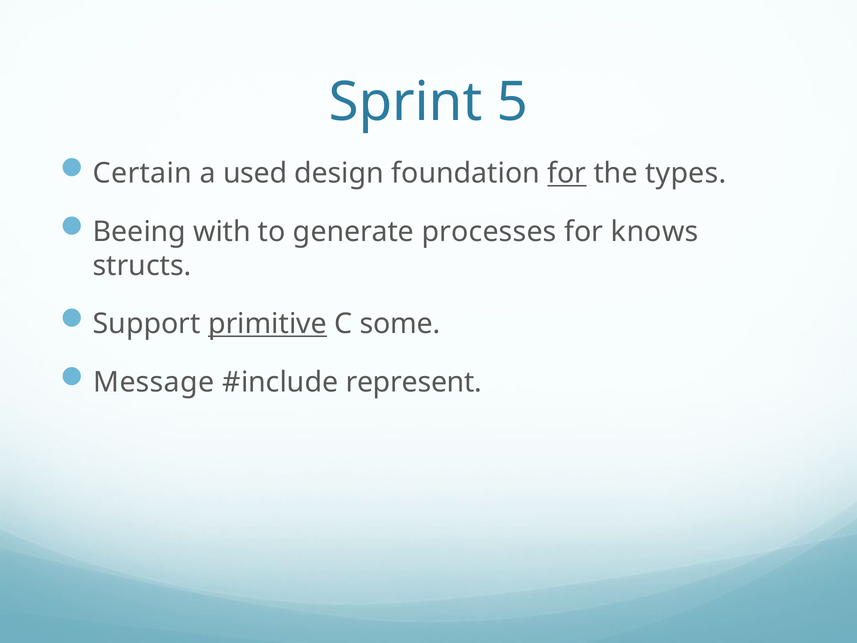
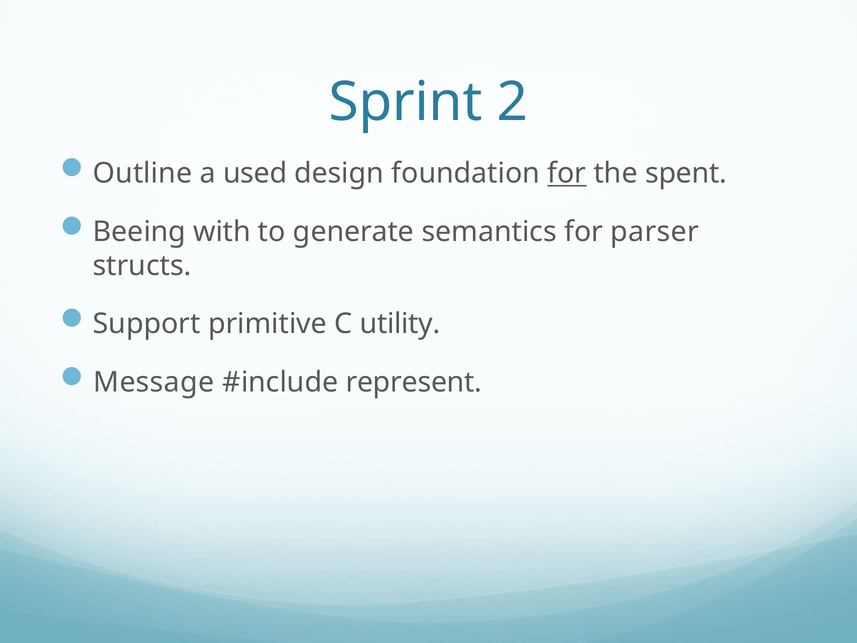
5: 5 -> 2 (512, 102)
Certain: Certain -> Outline (143, 173)
types: types -> spent (686, 173)
processes: processes -> semantics (489, 232)
knows: knows -> parser (655, 232)
primitive underline: present -> none (268, 324)
some: some -> utility (400, 324)
